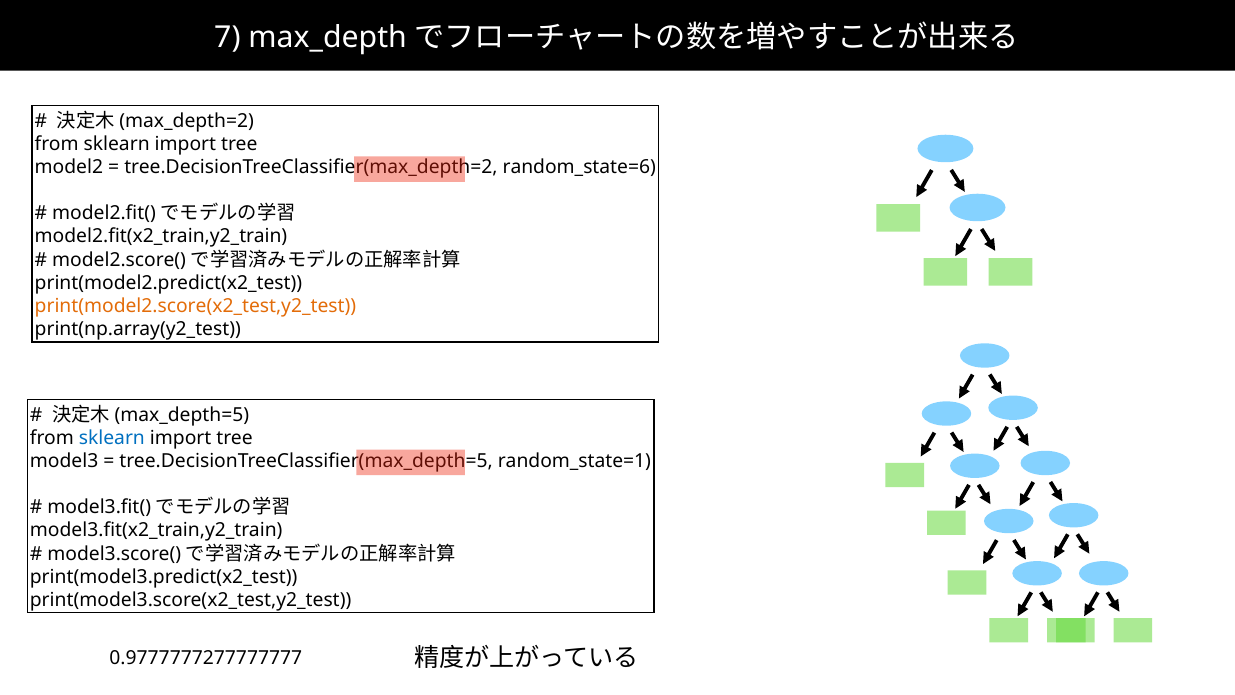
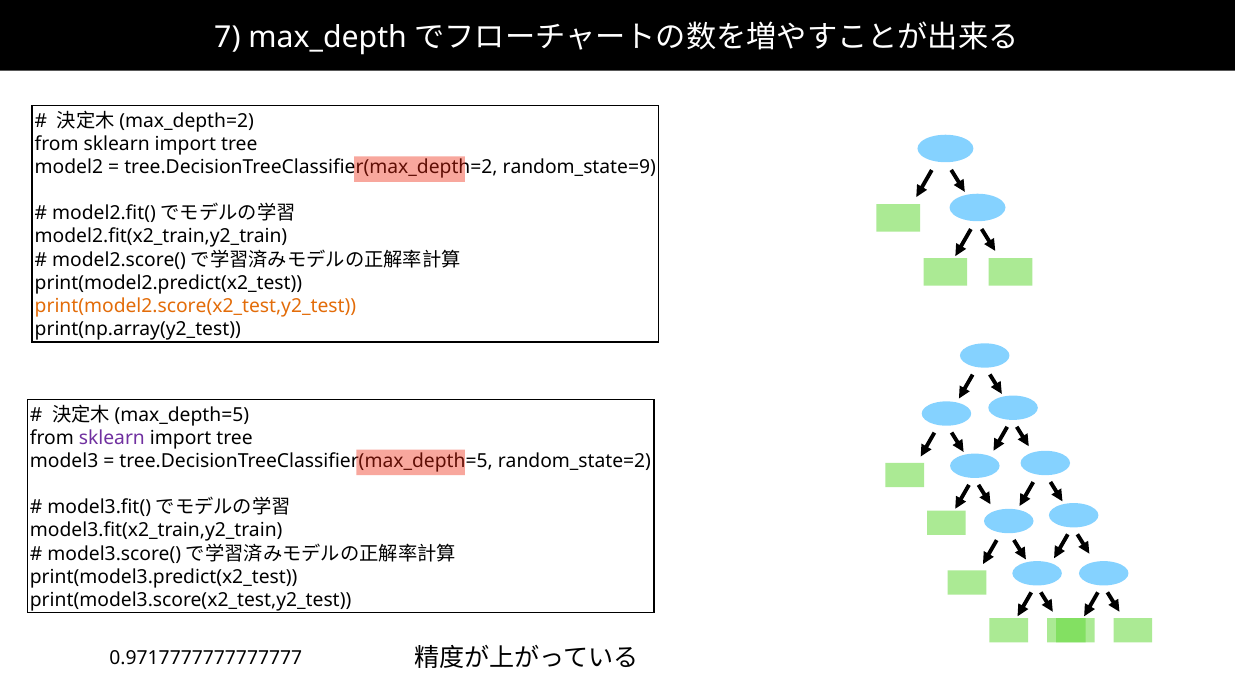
random_state=6: random_state=6 -> random_state=9 (579, 167)
sklearn colour: blue -> purple (112, 438)
random_state=1: random_state=1 -> random_state=2 (574, 461)
0.9777777277777777: 0.9777777277777777 -> 0.9717777777777777 (206, 657)
